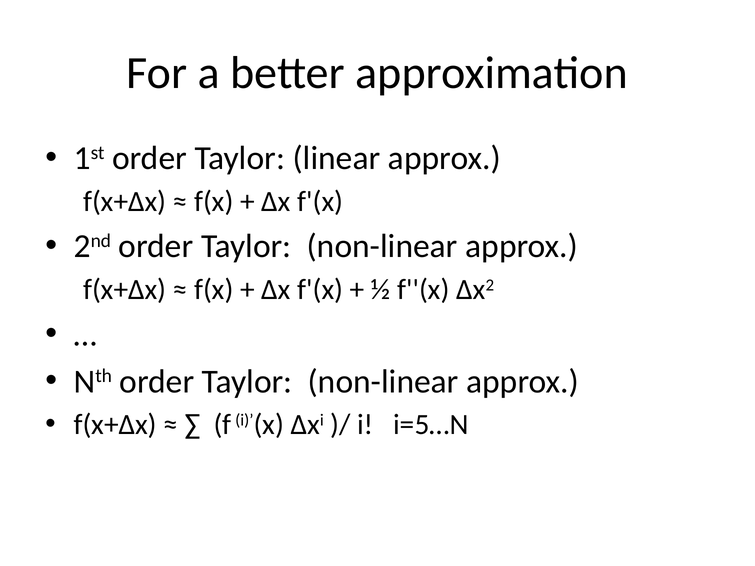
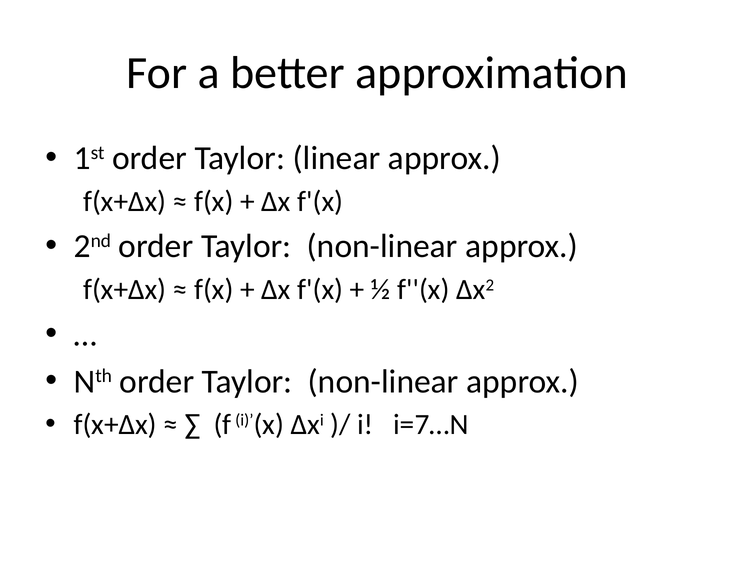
i=5…N: i=5…N -> i=7…N (431, 425)
